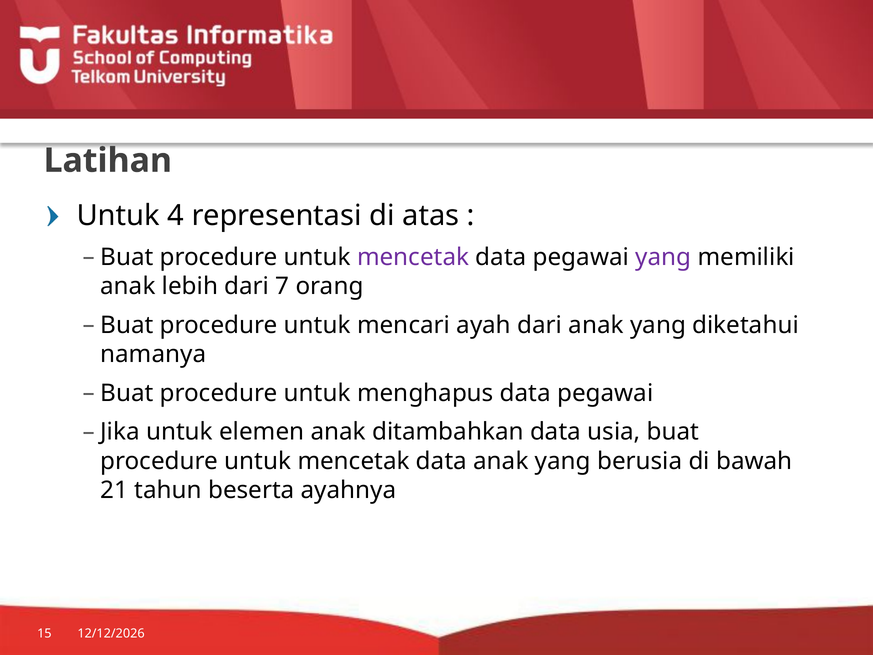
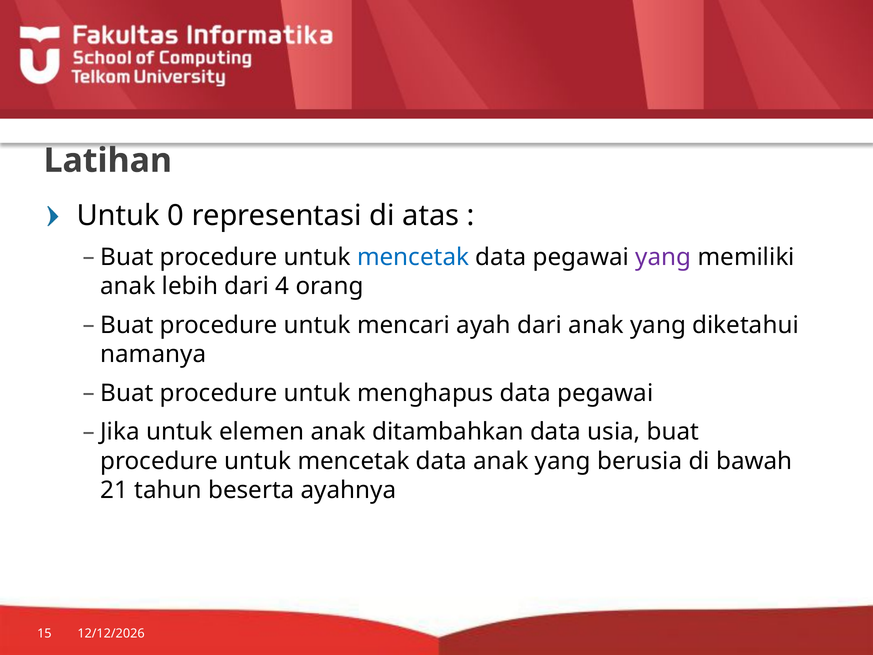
4: 4 -> 0 (176, 216)
mencetak colour: purple -> blue (413, 257)
7: 7 -> 4 (282, 286)
